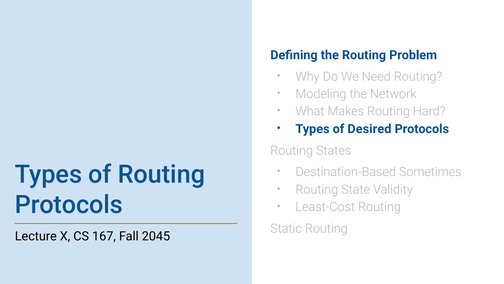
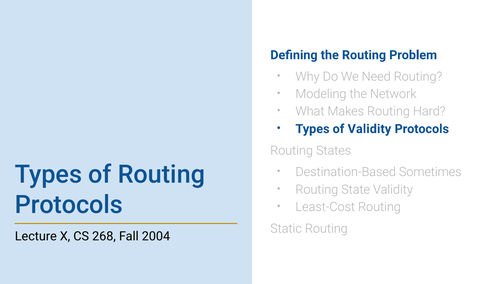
of Desired: Desired -> Validity (369, 129)
167: 167 -> 268 (104, 236)
2045: 2045 -> 2004 (156, 236)
